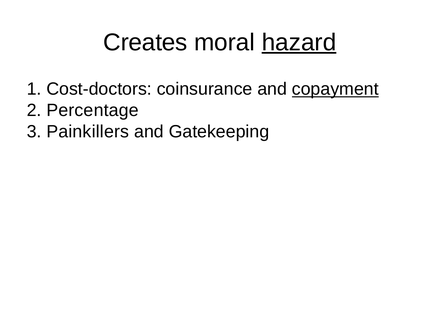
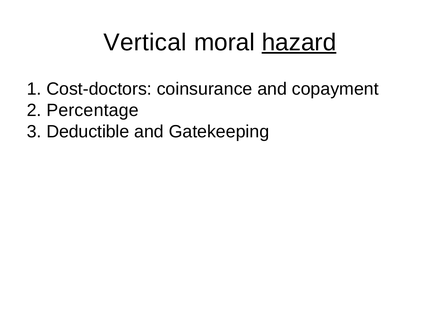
Creates: Creates -> Vertical (145, 42)
copayment underline: present -> none (335, 89)
Painkillers: Painkillers -> Deductible (88, 132)
